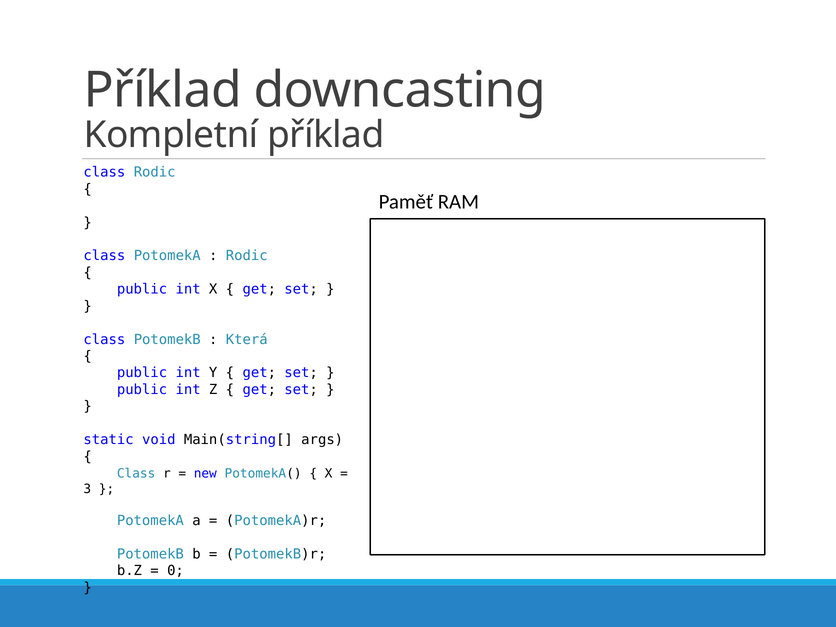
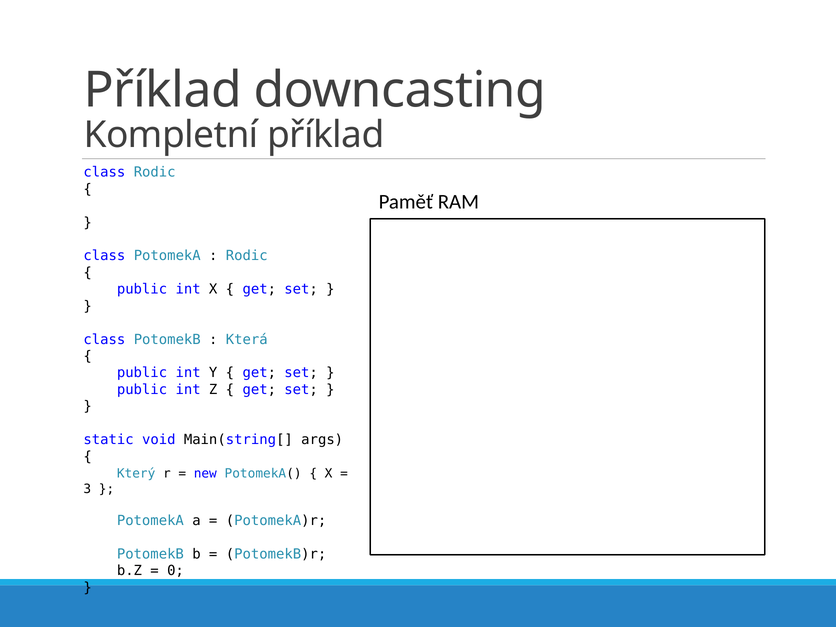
Class: Class -> Který (136, 474)
